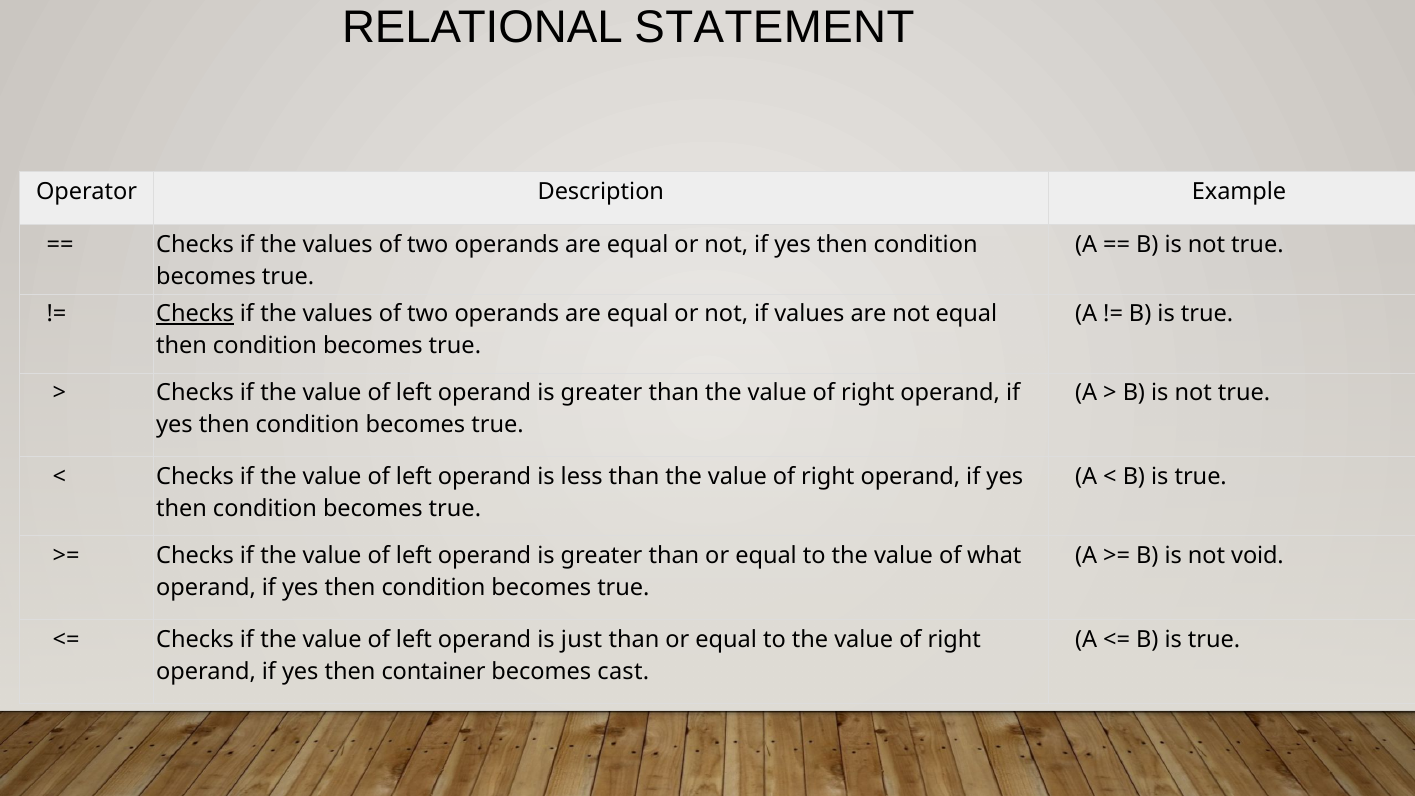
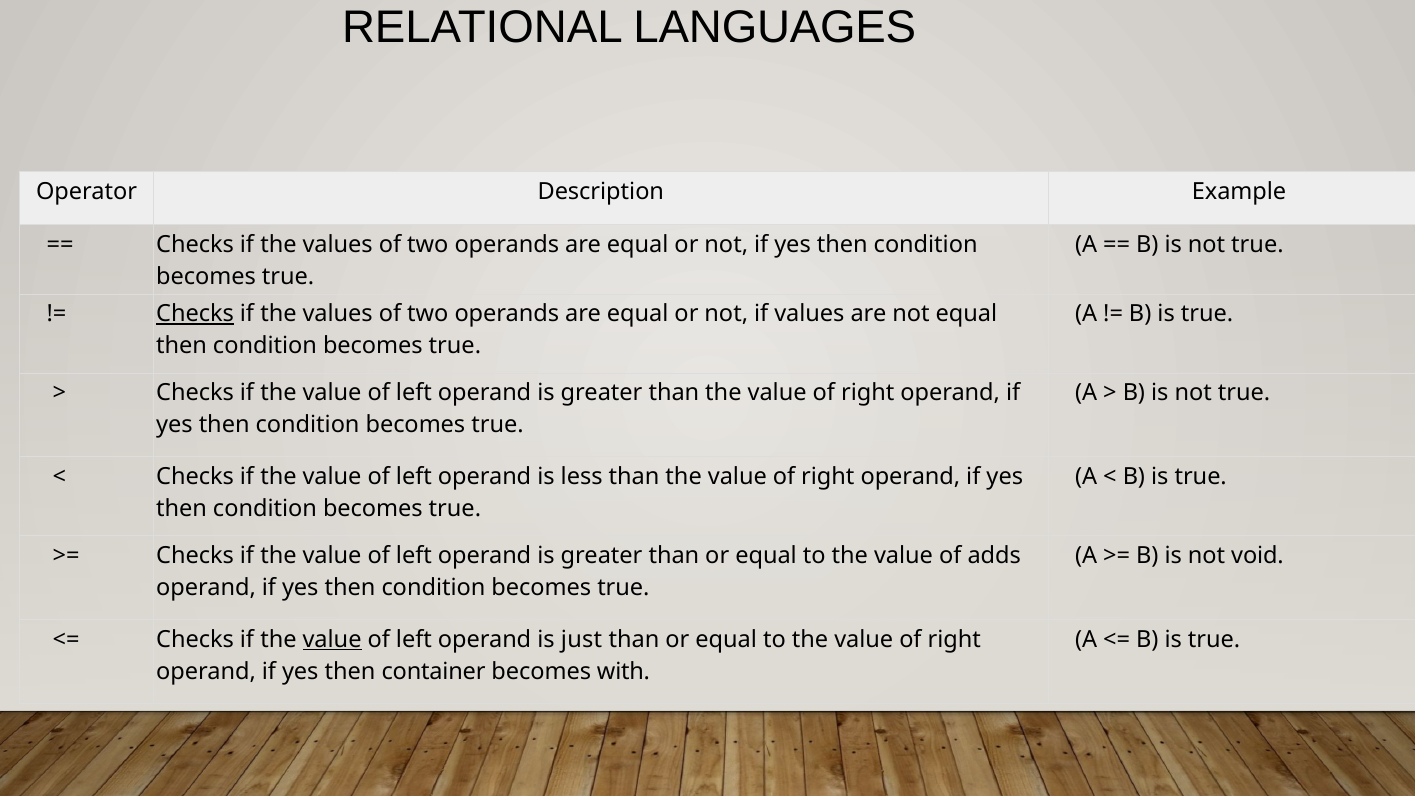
STATEMENT: STATEMENT -> LANGUAGES (775, 27)
what: what -> adds (994, 556)
value underline: none -> present (332, 640)
cast: cast -> with (624, 672)
